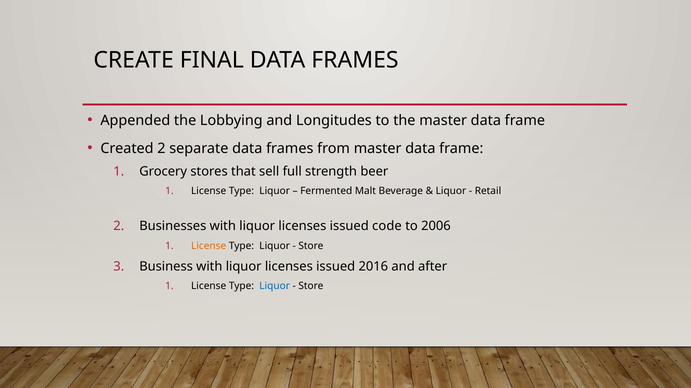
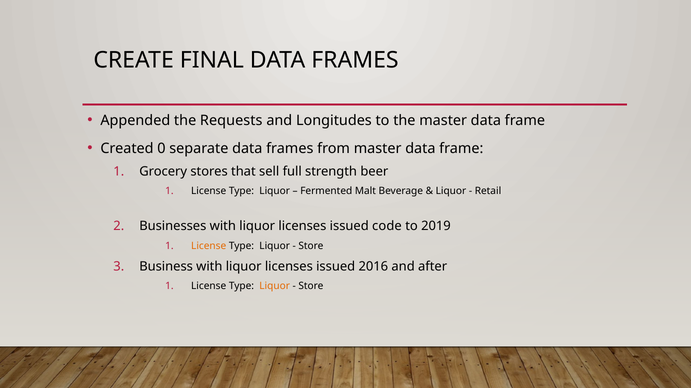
Lobbying: Lobbying -> Requests (231, 121)
Created 2: 2 -> 0 (161, 149)
2006: 2006 -> 2019 (436, 227)
Liquor colour: blue -> orange (275, 286)
